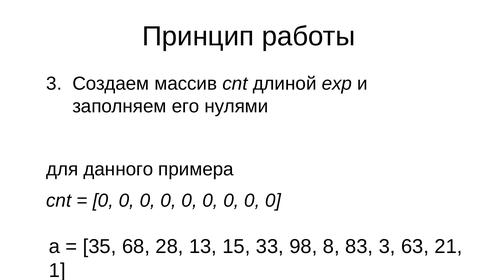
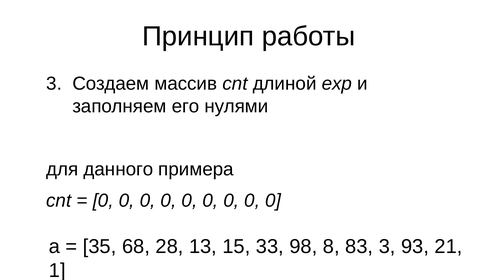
63: 63 -> 93 (415, 247)
